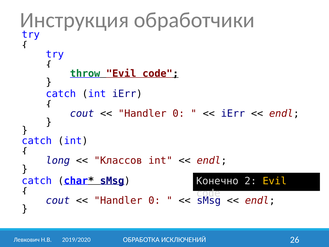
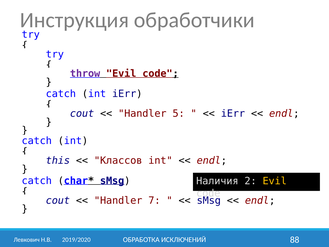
throw colour: green -> purple (85, 74)
0: 0 -> 5 (179, 113)
long: long -> this (58, 160)
Конечно: Конечно -> Наличия (217, 181)
0: 0 -> 7 (154, 200)
26: 26 -> 88 (295, 240)
